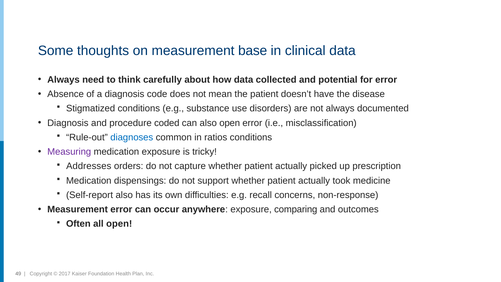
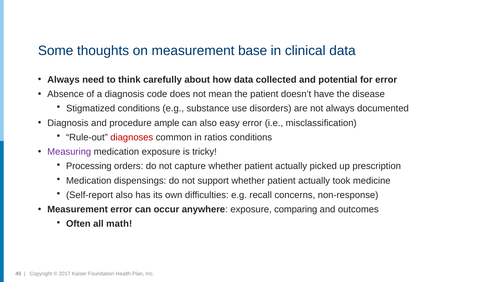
coded: coded -> ample (167, 123)
also open: open -> easy (230, 123)
diagnoses colour: blue -> red (132, 137)
Addresses: Addresses -> Processing (89, 166)
all open: open -> math (119, 224)
